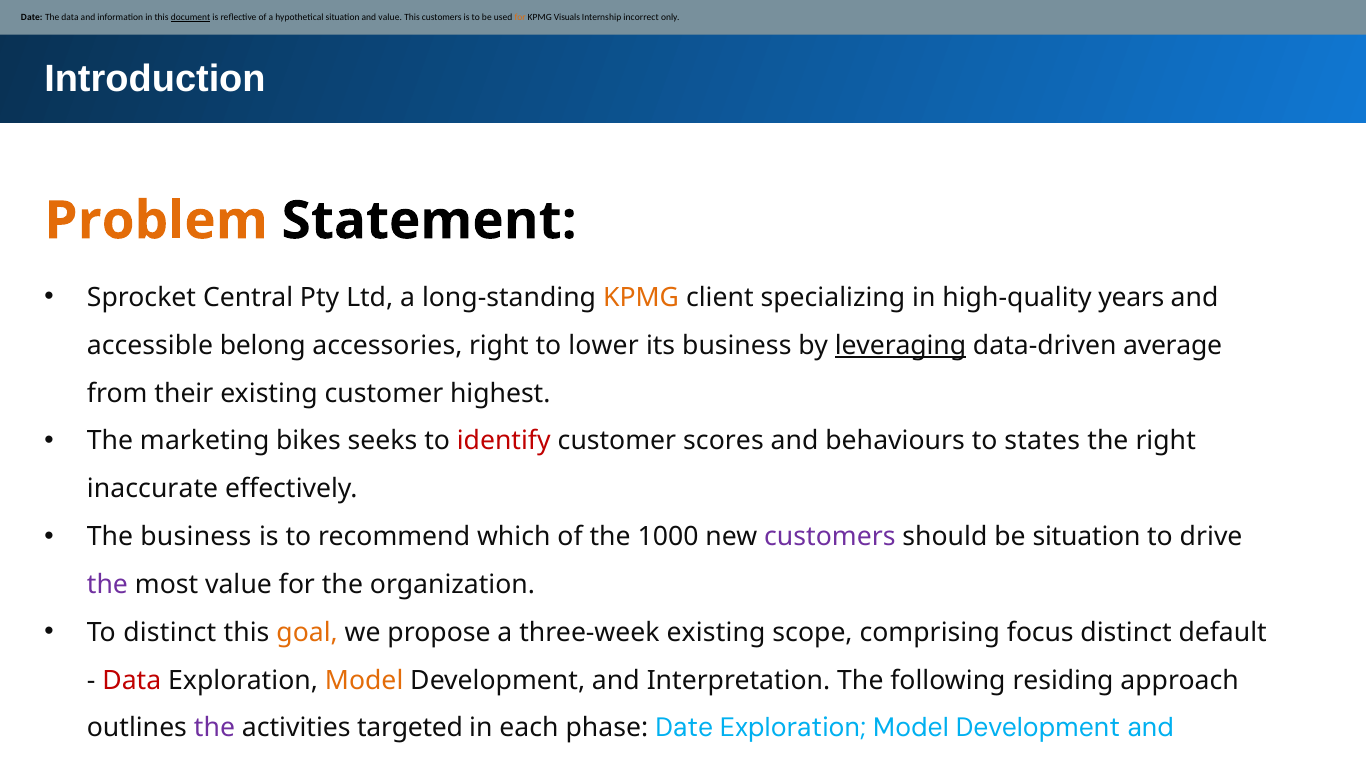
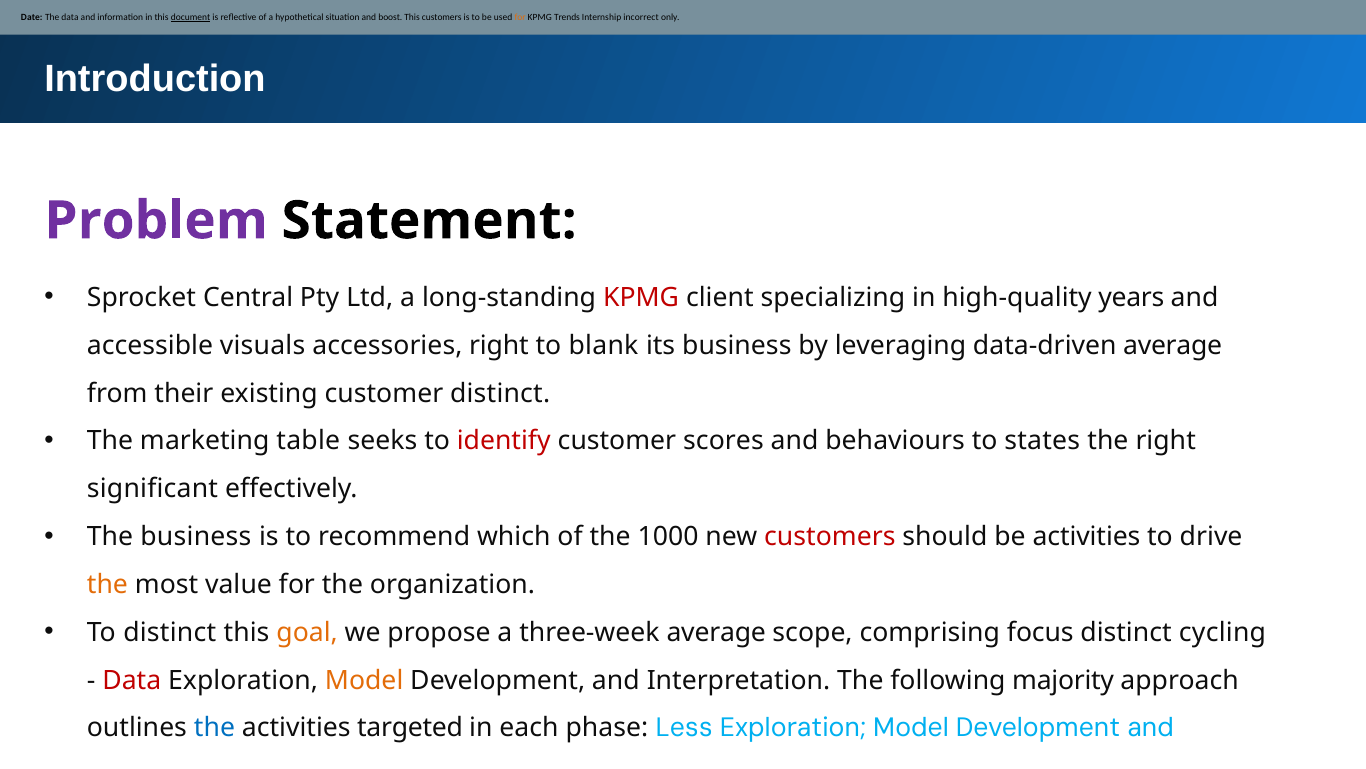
and value: value -> boost (390, 18)
Visuals: Visuals -> Trends (567, 18)
Problem colour: orange -> purple (156, 221)
KPMG colour: orange -> red (641, 297)
belong: belong -> visuals (263, 345)
lower: lower -> blank (604, 345)
leveraging underline: present -> none (900, 345)
customer highest: highest -> distinct (500, 393)
bikes: bikes -> table (308, 441)
inaccurate: inaccurate -> significant (152, 489)
customers colour: purple -> red (830, 536)
be situation: situation -> activities (1086, 536)
the colour: purple -> orange (107, 584)
three-week existing: existing -> average (716, 632)
default: default -> cycling (1223, 632)
residing: residing -> majority (1063, 680)
the colour: purple -> blue (214, 728)
phase Date: Date -> Less (684, 728)
